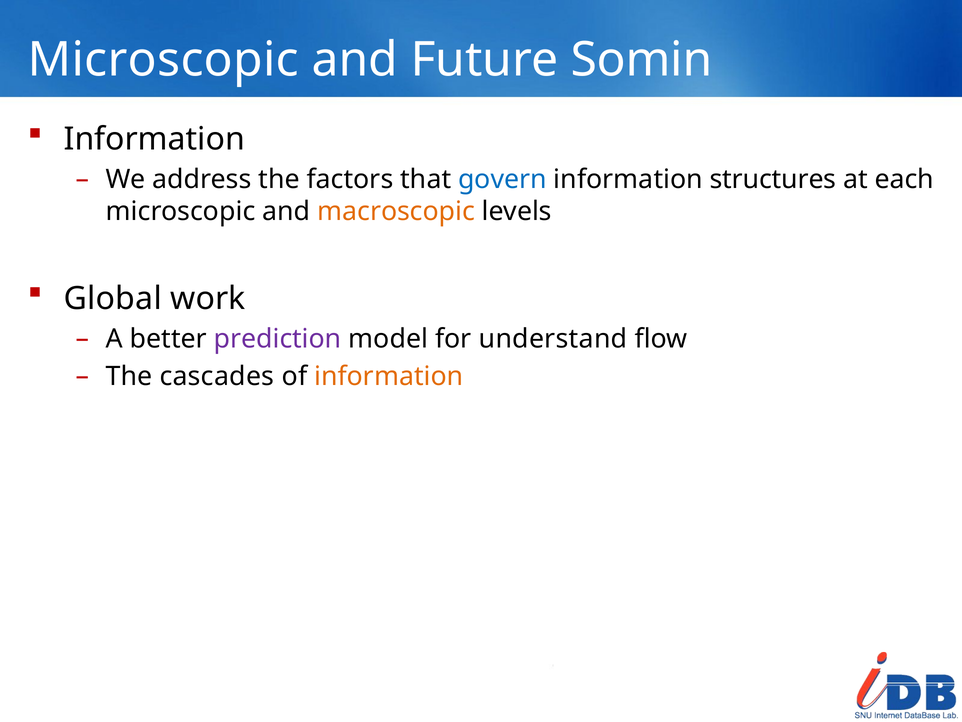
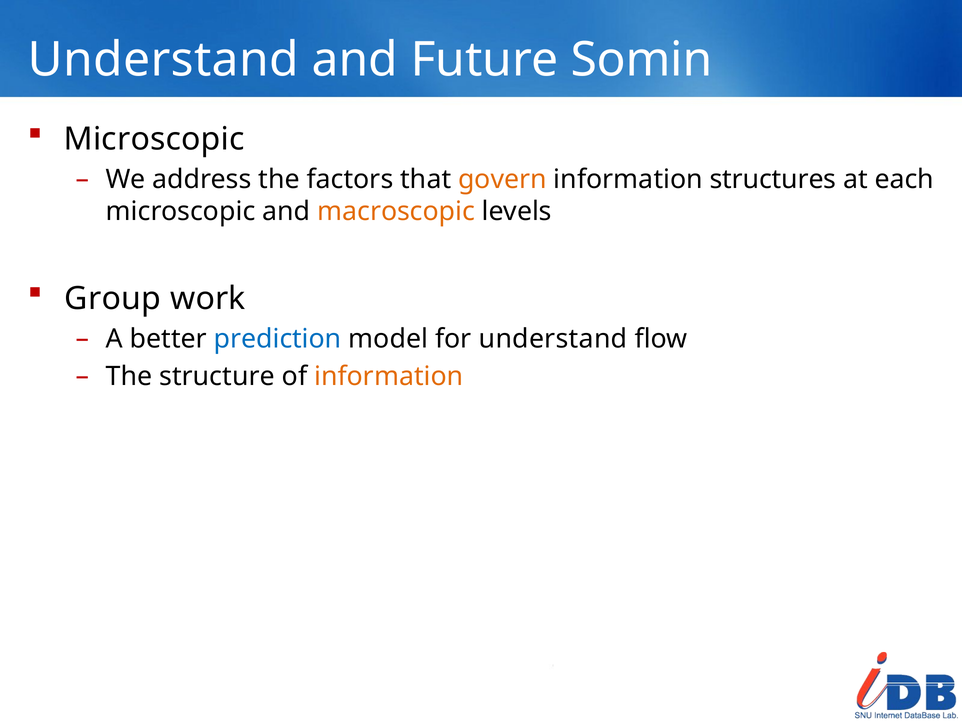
Microscopic: Microscopic -> Understand (163, 60)
Information: Information -> Microscopic (154, 139)
govern colour: blue -> orange (502, 179)
Global: Global -> Group (113, 298)
prediction colour: purple -> blue (278, 339)
cascades: cascades -> structure (217, 376)
